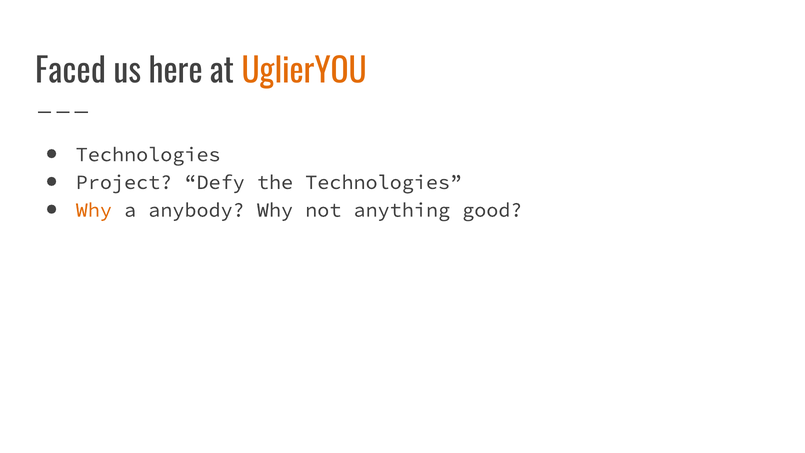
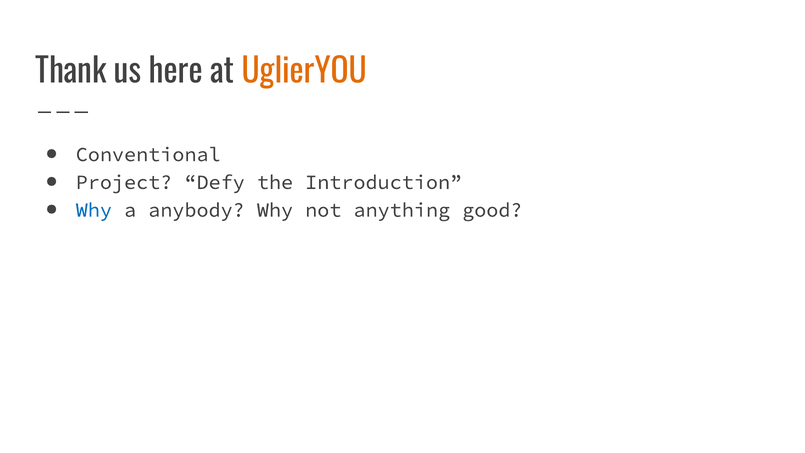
Faced: Faced -> Thank (71, 72)
Technologies: Technologies -> Conventional (148, 154)
the Technologies: Technologies -> Introduction (384, 182)
Why colour: orange -> blue (94, 210)
